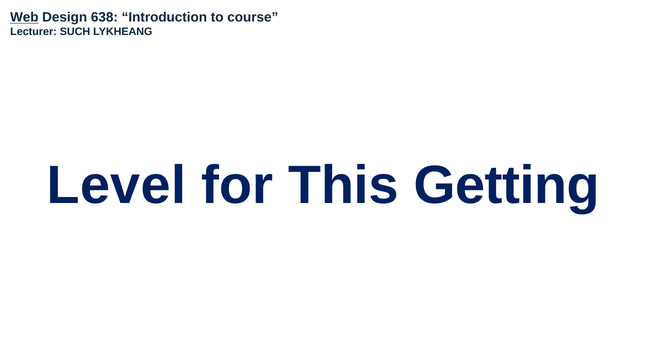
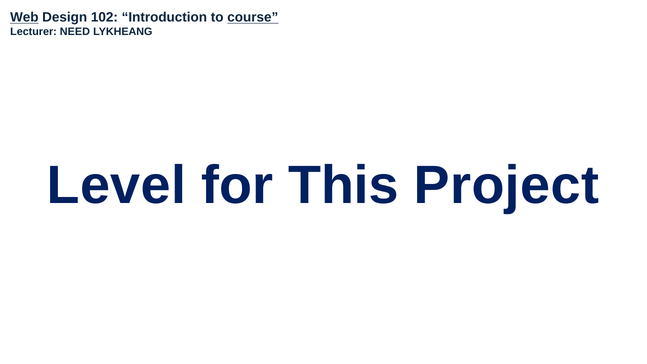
638: 638 -> 102 (104, 17)
course underline: none -> present (253, 17)
SUCH: SUCH -> NEED (75, 32)
Getting: Getting -> Project (506, 185)
